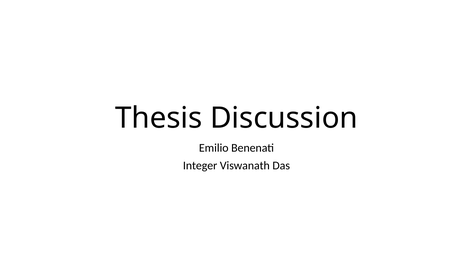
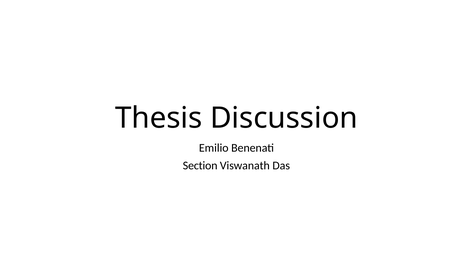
Integer: Integer -> Section (200, 166)
